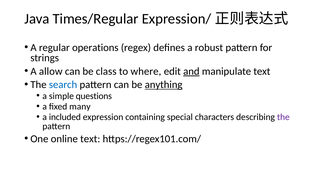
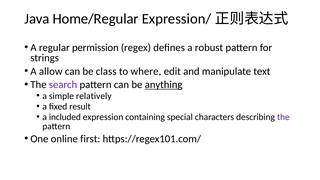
Times/Regular: Times/Regular -> Home/Regular (96, 19)
operations: operations -> permission (95, 48)
and underline: present -> none (191, 71)
search colour: blue -> purple (63, 85)
questions: questions -> relatively (94, 96)
many: many -> result (80, 107)
online text: text -> first (90, 139)
